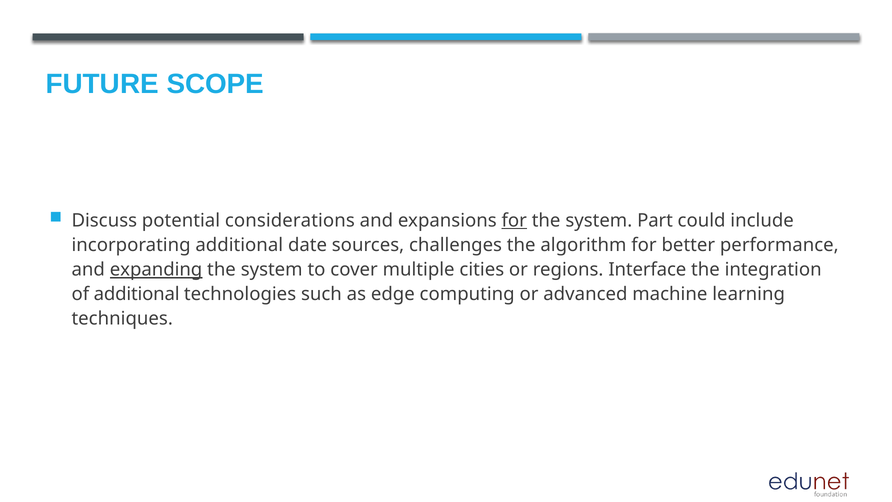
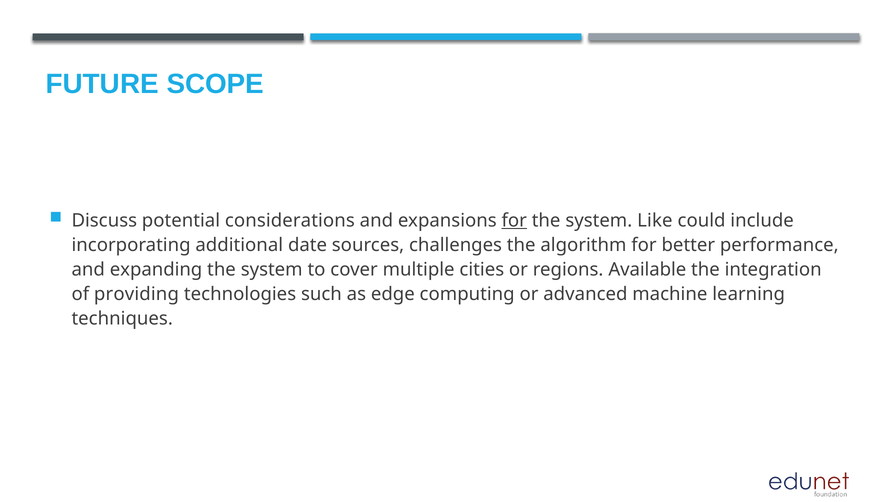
Part: Part -> Like (655, 221)
expanding underline: present -> none (156, 270)
Interface: Interface -> Available (647, 270)
of additional: additional -> providing (136, 294)
